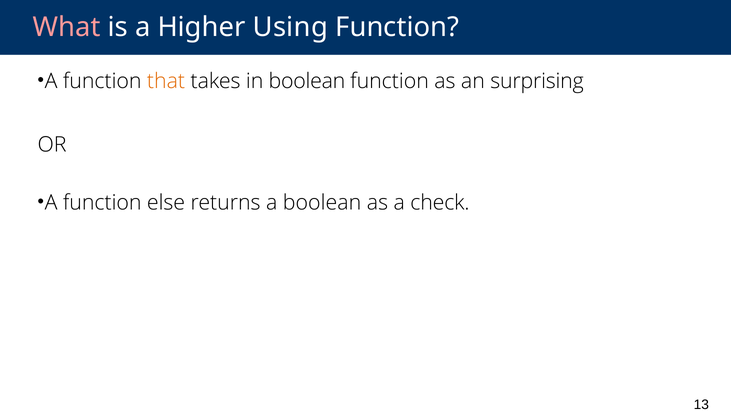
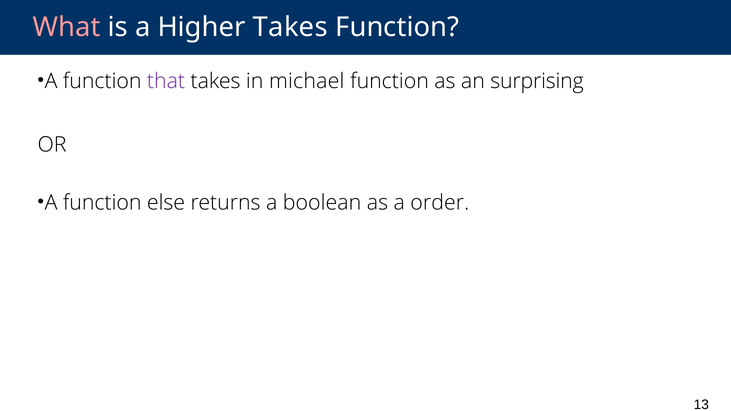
Higher Using: Using -> Takes (290, 27)
that colour: orange -> purple (166, 81)
in boolean: boolean -> michael (307, 81)
check: check -> order (440, 203)
